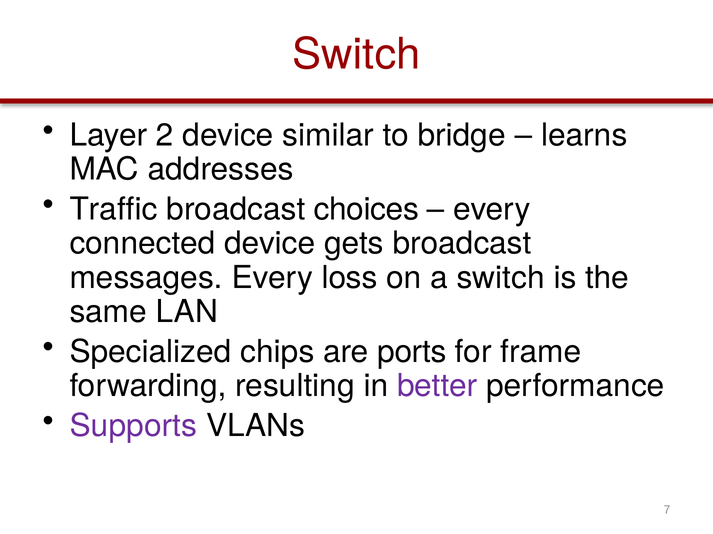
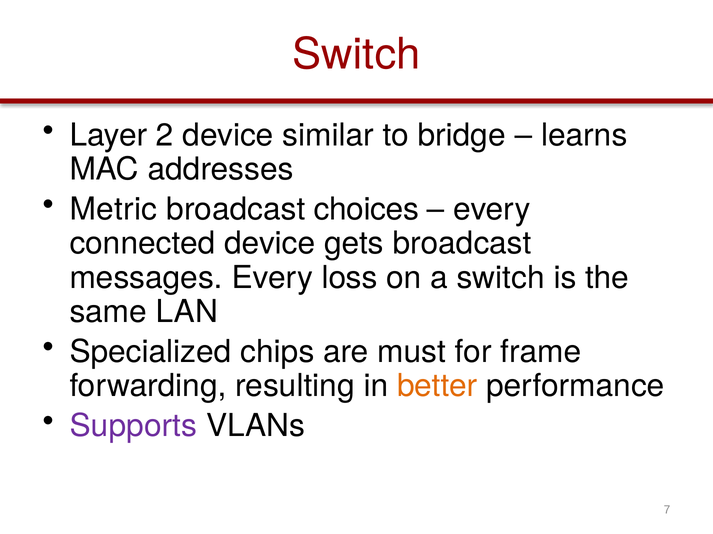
Traffic: Traffic -> Metric (113, 210)
ports: ports -> must (412, 352)
better colour: purple -> orange (437, 387)
